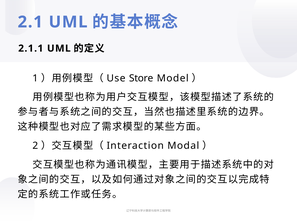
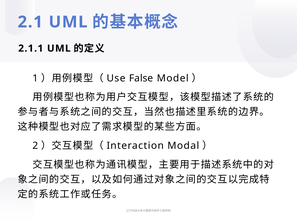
Store: Store -> False (141, 78)
